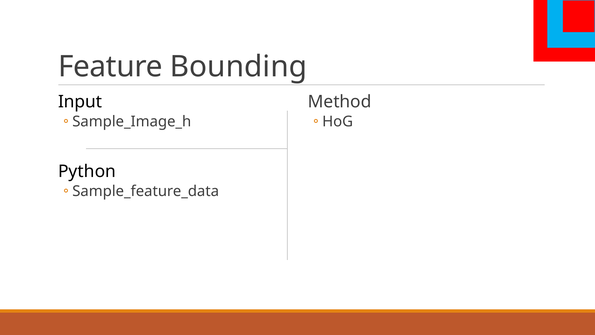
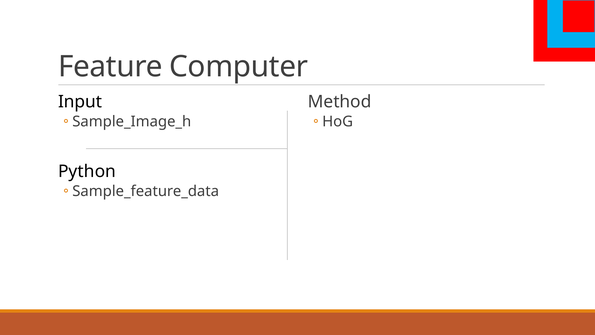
Bounding: Bounding -> Computer (239, 67)
